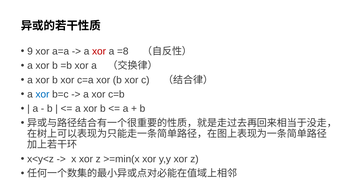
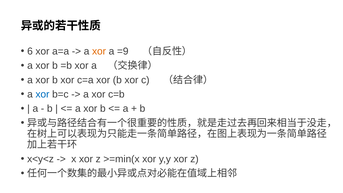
9: 9 -> 6 (30, 51)
xor colour: red -> orange (99, 51)
=8: =8 -> =9 (123, 51)
